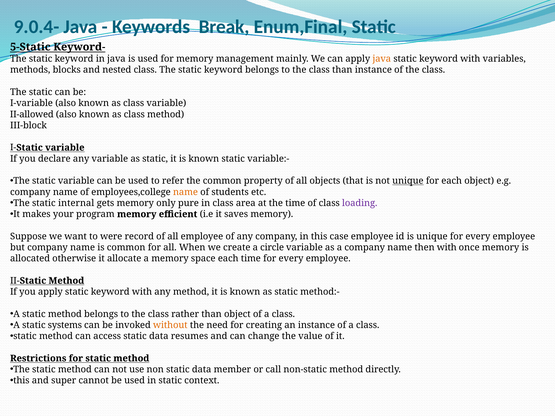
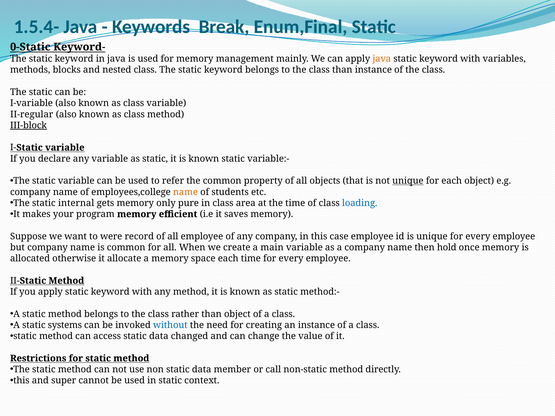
9.0.4-: 9.0.4- -> 1.5.4- (37, 27)
5-Static: 5-Static -> 0-Static (30, 47)
II-allowed: II-allowed -> II-regular (32, 114)
III-block underline: none -> present (28, 125)
loading colour: purple -> blue (360, 203)
circle: circle -> main (272, 248)
then with: with -> hold (447, 248)
without colour: orange -> blue (170, 325)
resumes: resumes -> changed (190, 336)
